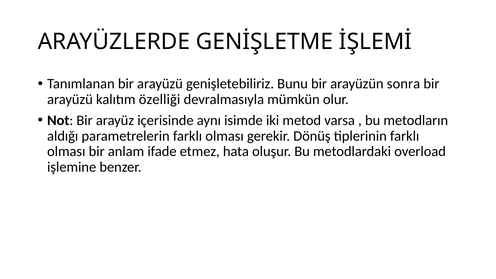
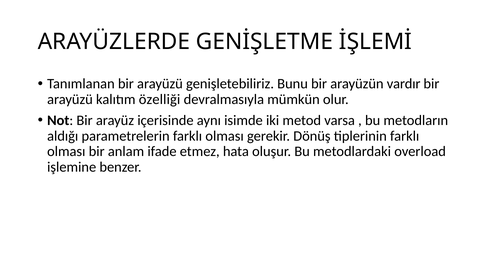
sonra: sonra -> vardır (404, 84)
